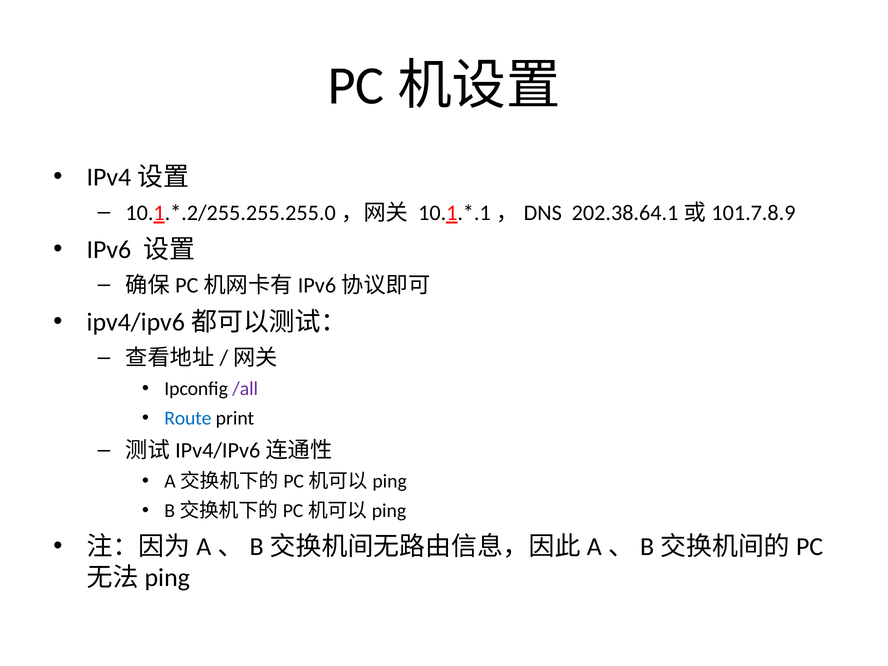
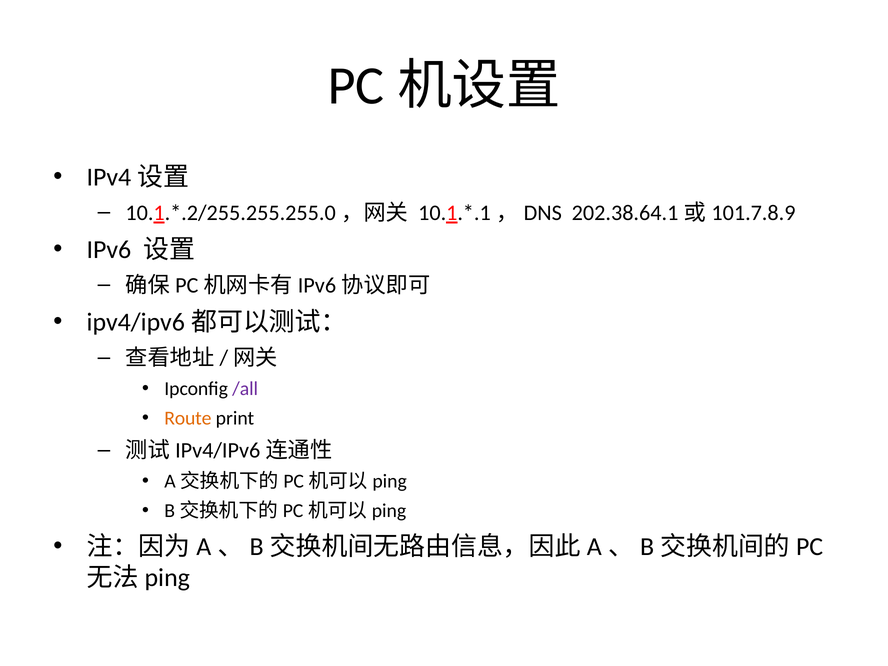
Route colour: blue -> orange (188, 418)
